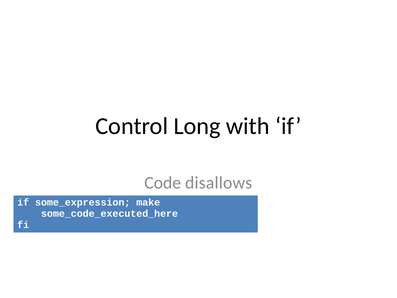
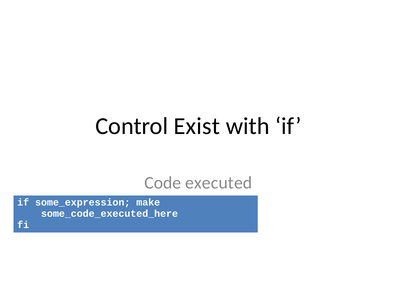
Long: Long -> Exist (197, 126)
disallows: disallows -> executed (219, 183)
